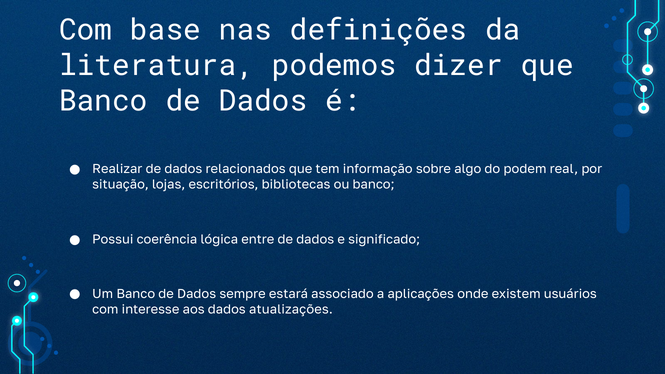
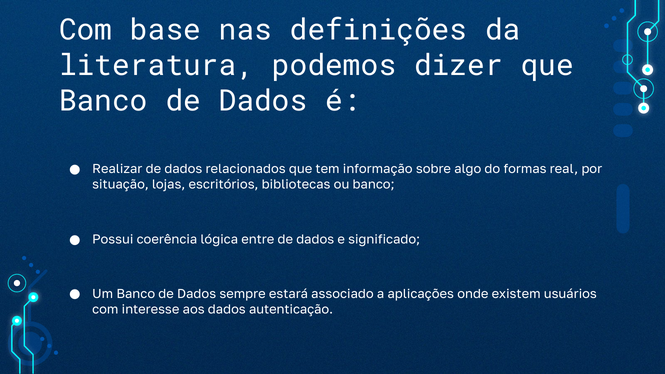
podem: podem -> formas (525, 169)
atualizações: atualizações -> autenticação (291, 309)
